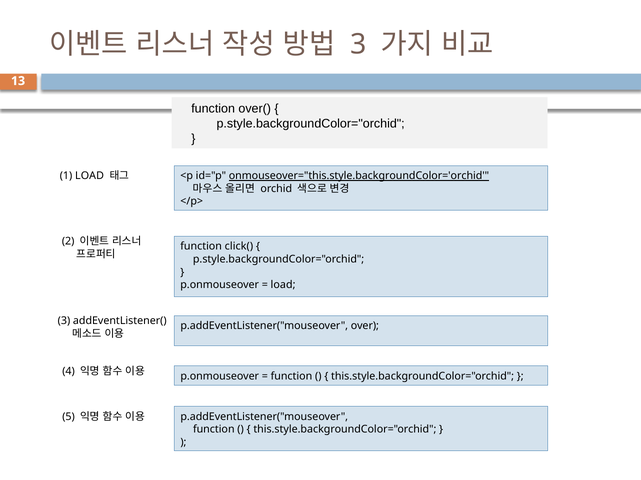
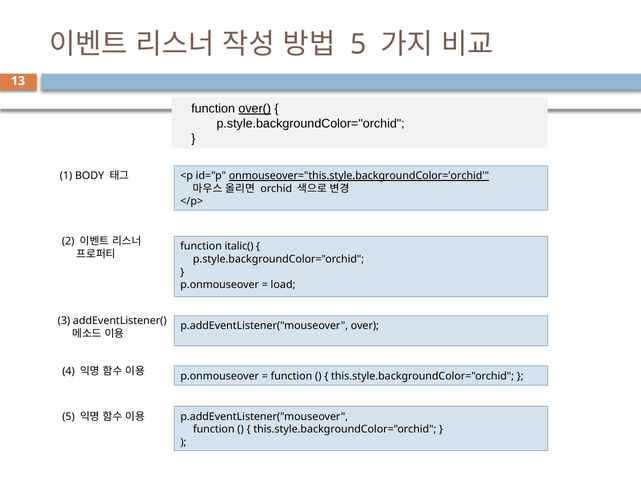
3: 3 -> 5 (358, 44)
over( underline: none -> present (255, 109)
1 LOAD: LOAD -> BODY (90, 176)
click(: click( -> italic( (239, 247)
